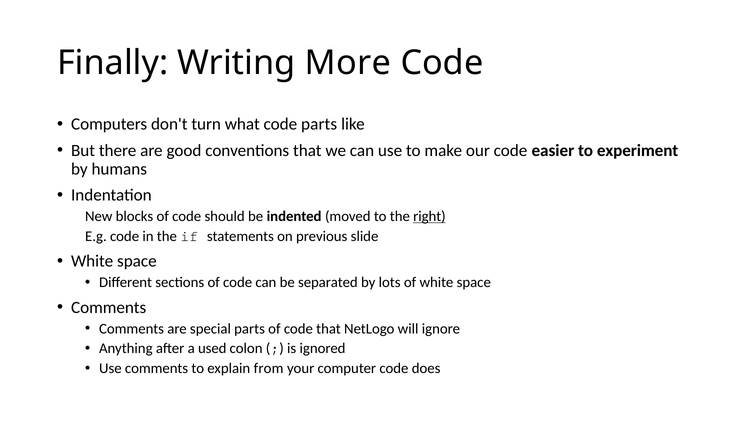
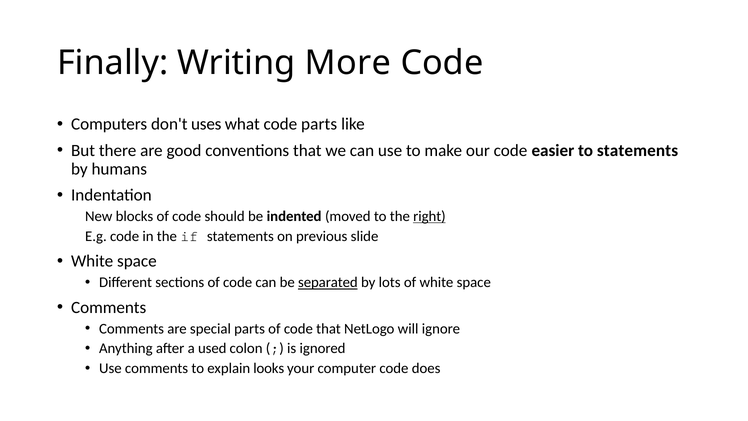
turn: turn -> uses (206, 124)
to experiment: experiment -> statements (638, 150)
separated underline: none -> present (328, 282)
from: from -> looks (269, 368)
